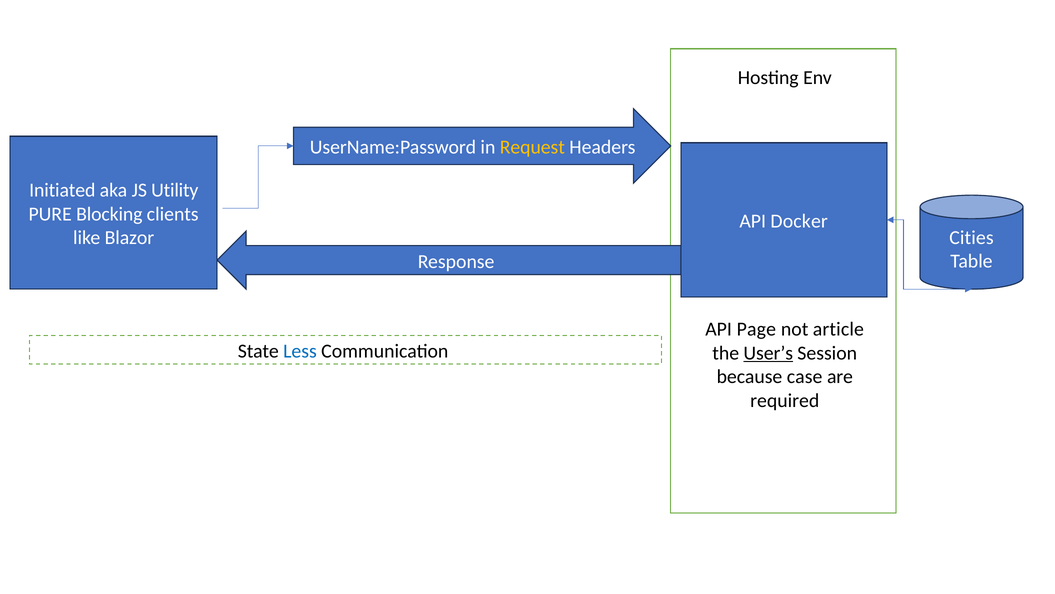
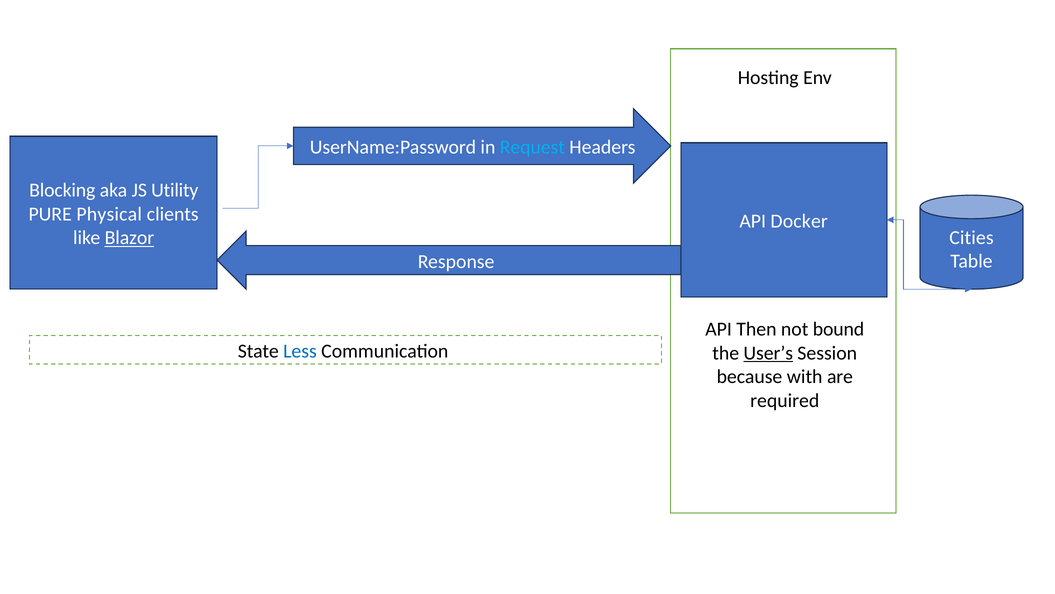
Request colour: yellow -> light blue (532, 147)
Initiated: Initiated -> Blocking (62, 190)
Blocking: Blocking -> Physical (109, 214)
Blazor underline: none -> present (129, 238)
Page: Page -> Then (756, 329)
article: article -> bound (838, 329)
case: case -> with (805, 376)
